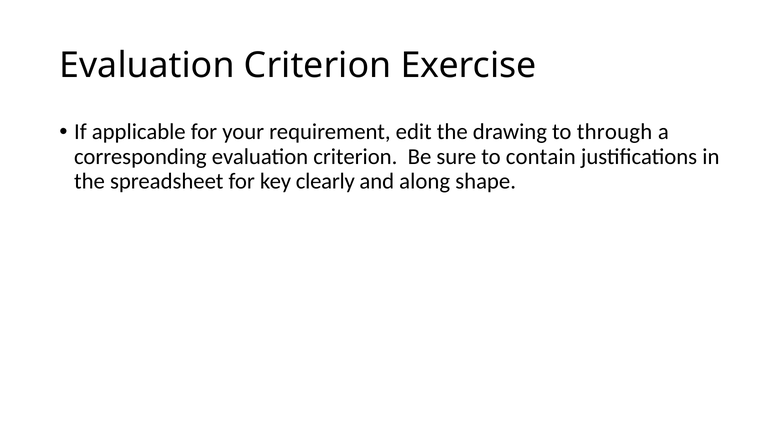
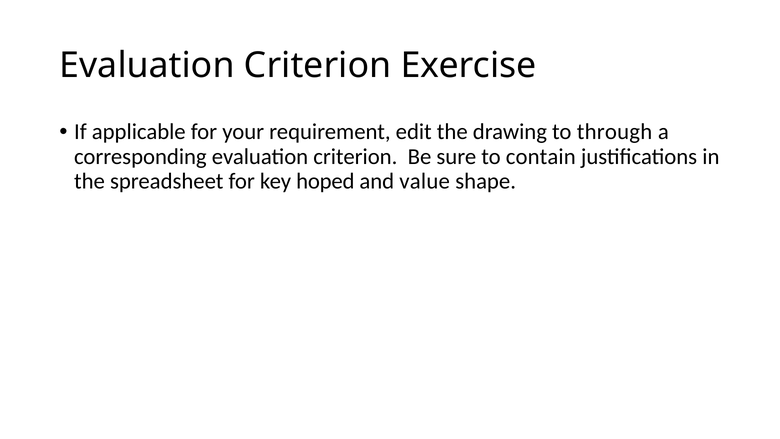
clearly: clearly -> hoped (325, 181)
along: along -> value (425, 181)
